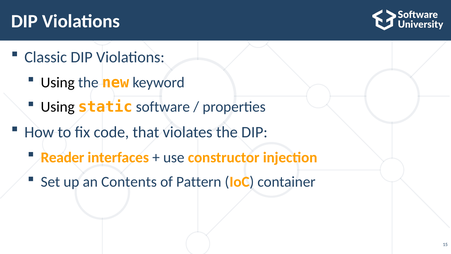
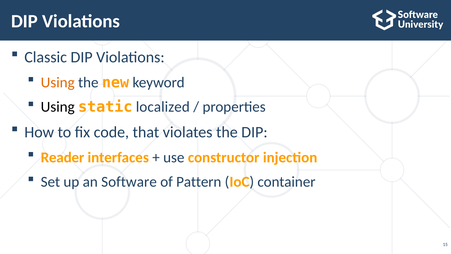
Using colour: black -> orange (58, 82)
software: software -> localized (163, 107)
Contents: Contents -> Software (129, 182)
